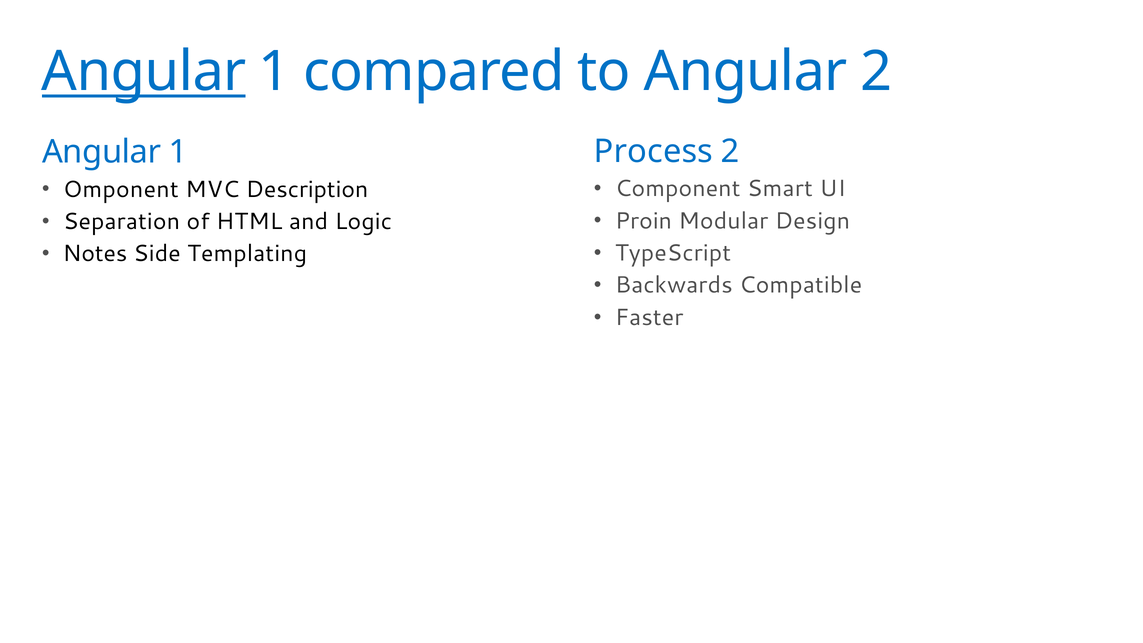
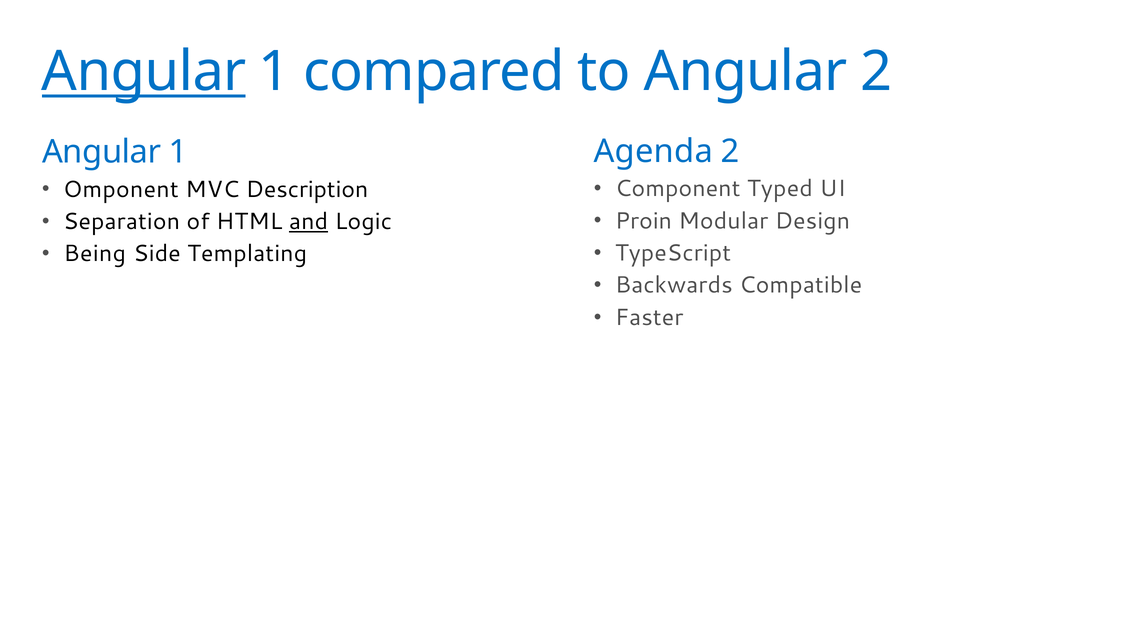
Process: Process -> Agenda (653, 151)
Smart: Smart -> Typed (780, 189)
and underline: none -> present (309, 221)
Notes: Notes -> Being (95, 254)
